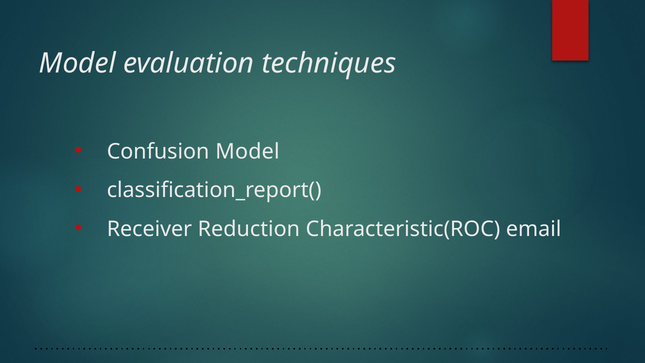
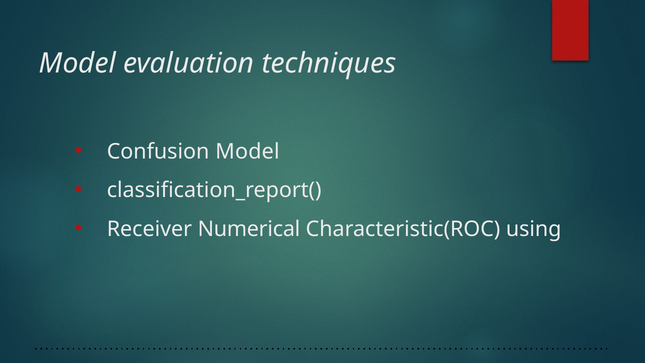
Reduction: Reduction -> Numerical (249, 229)
email: email -> using (534, 229)
